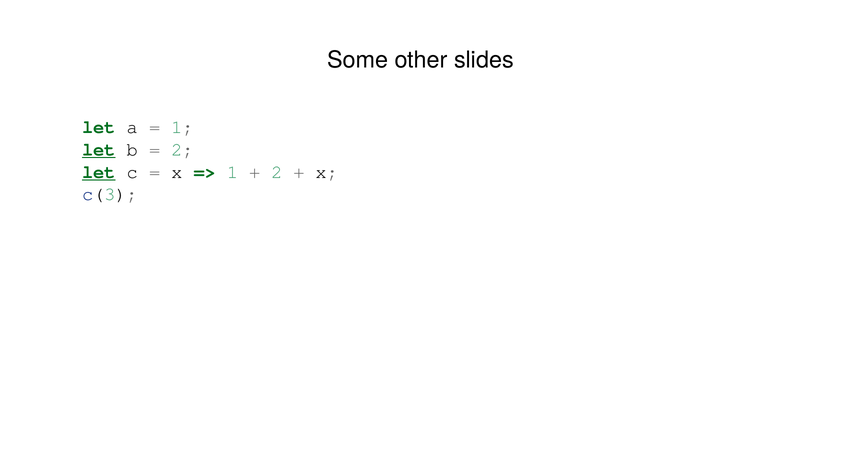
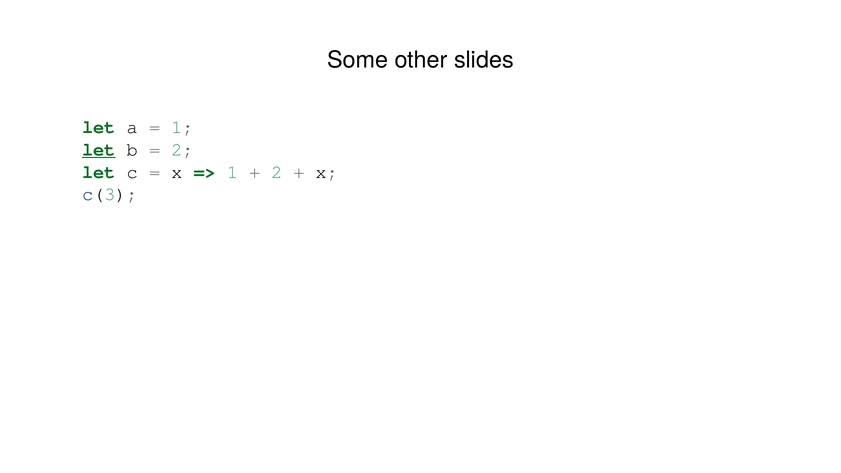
let underline: present -> none (99, 172)
